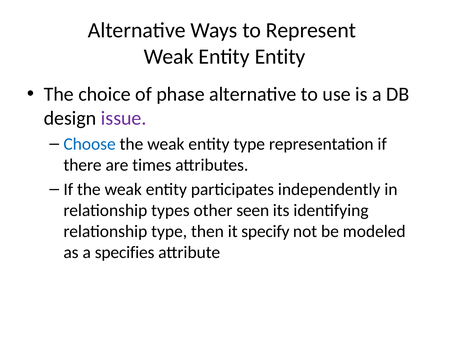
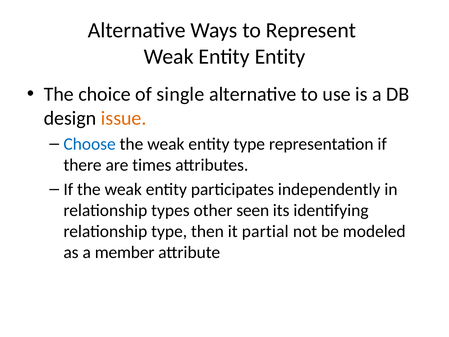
phase: phase -> single (180, 94)
issue colour: purple -> orange (124, 118)
specify: specify -> partial (265, 231)
specifies: specifies -> member (125, 252)
